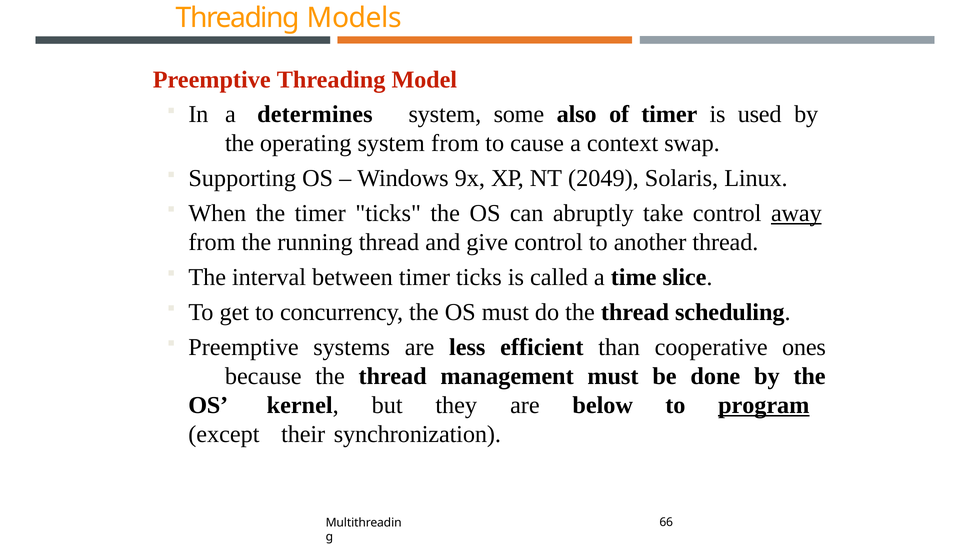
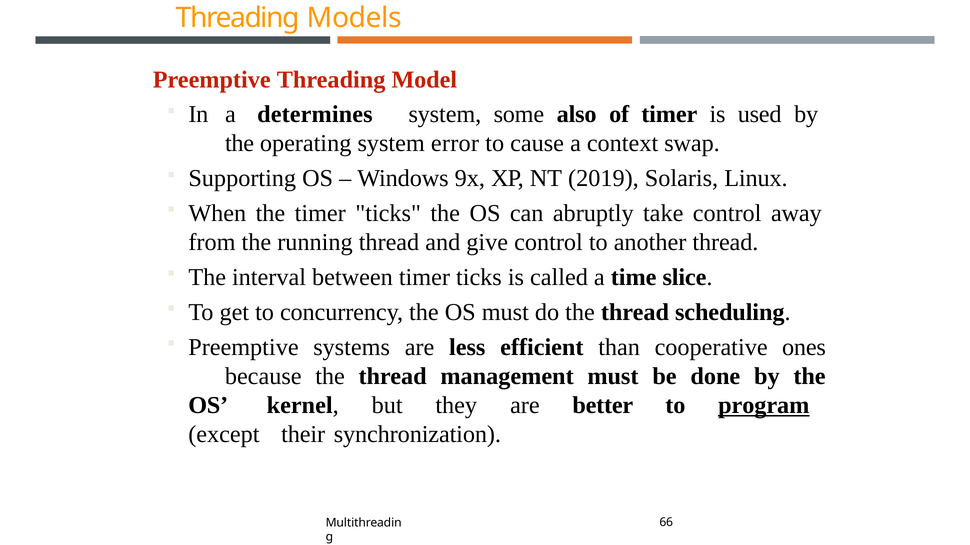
system from: from -> error (455, 144)
2049: 2049 -> 2019 (603, 179)
away underline: present -> none (796, 214)
below: below -> better (603, 406)
